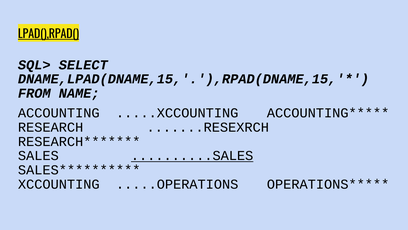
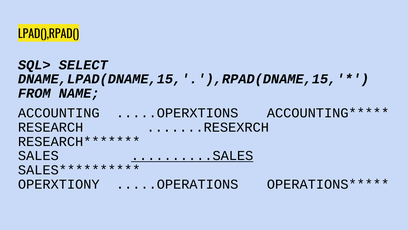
LPAD(),RPAD( underline: present -> none (49, 34)
.....XCCOUNTING: .....XCCOUNTING -> .....OPERXTIONS (177, 113)
XCCOUNTING: XCCOUNTING -> OPERXTIONY (59, 184)
